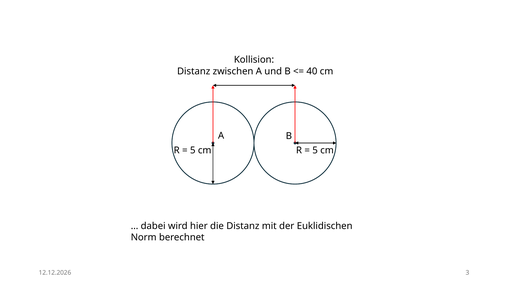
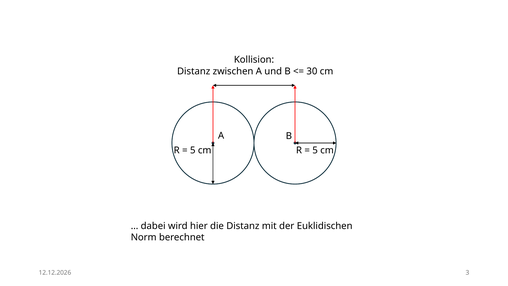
40: 40 -> 30 (312, 71)
